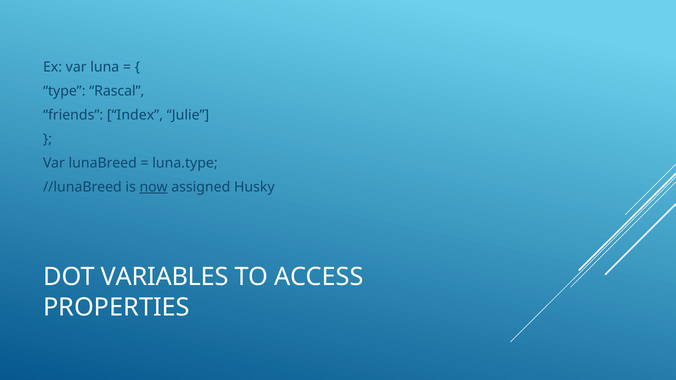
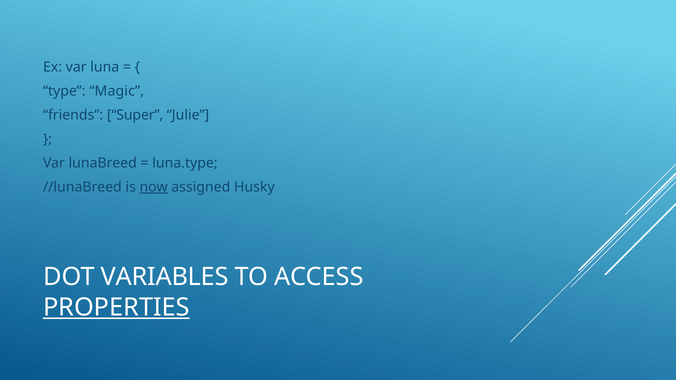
Rascal: Rascal -> Magic (117, 91)
Index: Index -> Super (135, 115)
PROPERTIES underline: none -> present (116, 308)
